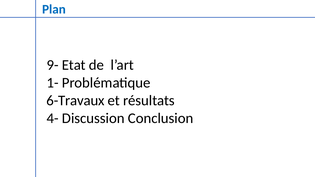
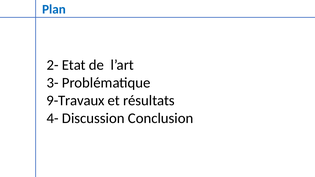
9-: 9- -> 2- (53, 65)
1-: 1- -> 3- (53, 83)
6-Travaux: 6-Travaux -> 9-Travaux (76, 101)
